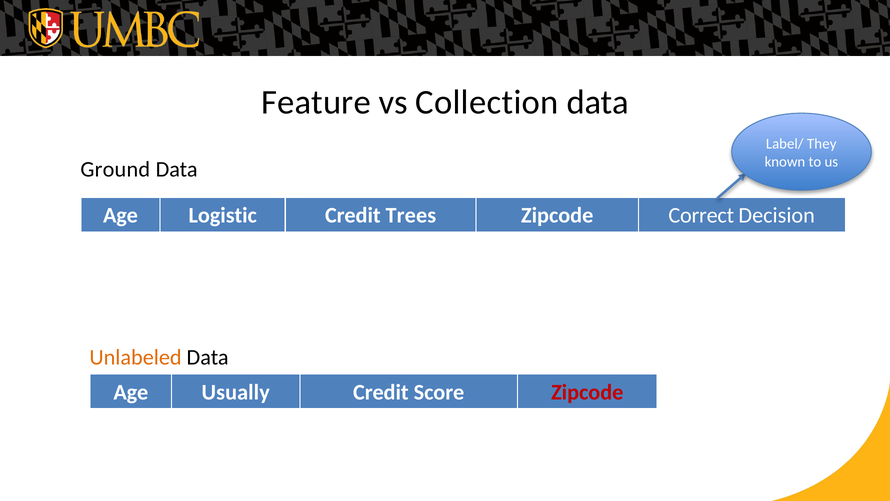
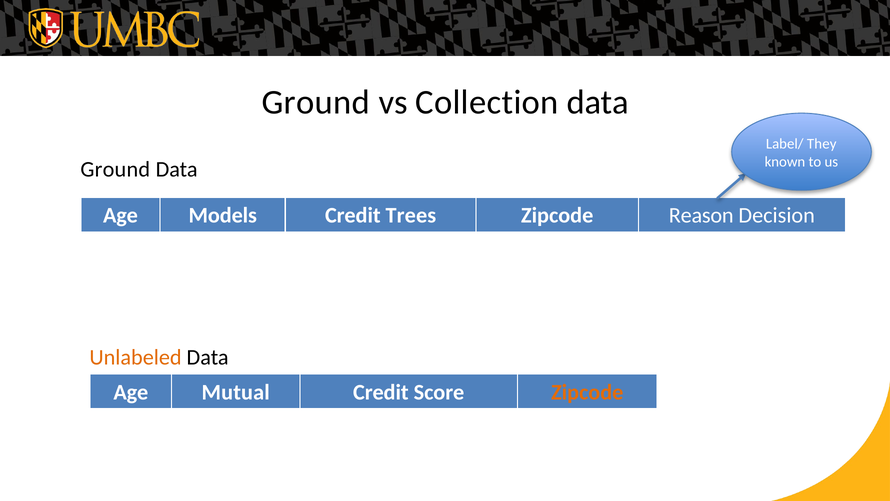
Feature: Feature -> Ground (316, 102)
Logistic: Logistic -> Models (223, 215)
Correct: Correct -> Reason (701, 215)
Usually: Usually -> Mutual (236, 392)
Zipcode colour: red -> orange (587, 392)
